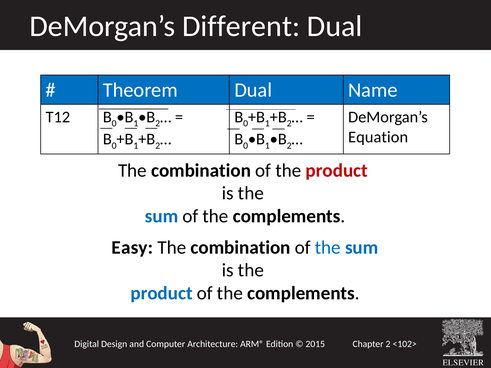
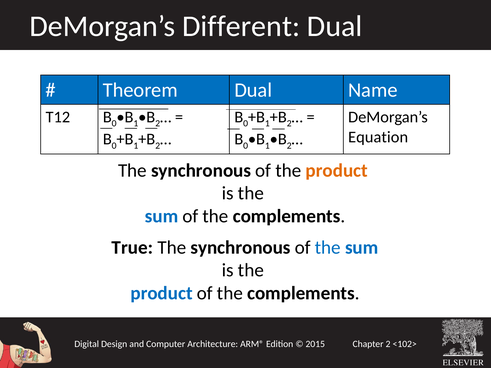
combination: combination -> synchronous (201, 171)
product colour: red -> orange (337, 171)
Easy: Easy -> True (132, 248)
combination: combination -> synchronous (241, 248)
